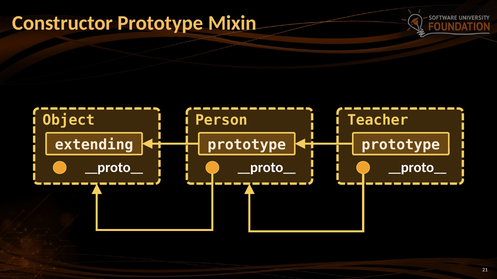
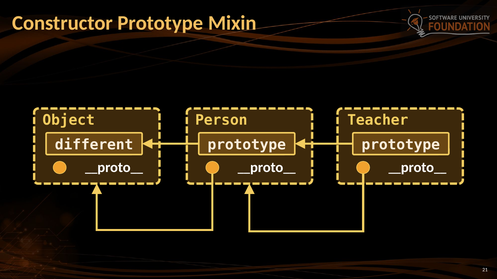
extending: extending -> different (94, 145)
